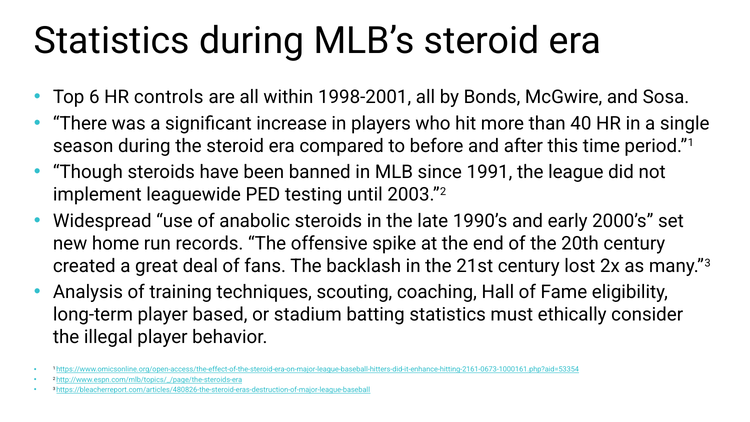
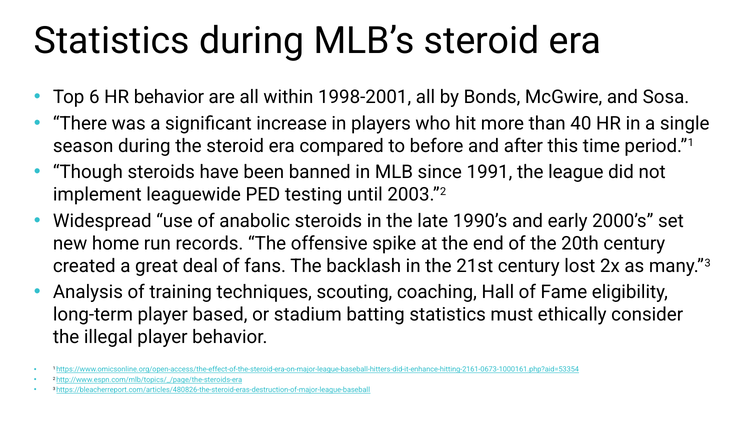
HR controls: controls -> behavior (169, 97)
